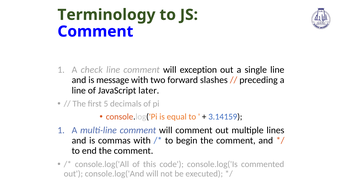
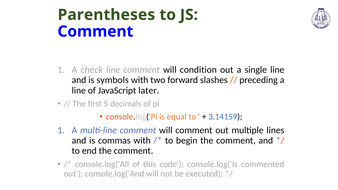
Terminology: Terminology -> Parentheses (106, 15)
exception: exception -> condition (198, 70)
message: message -> symbols (113, 80)
